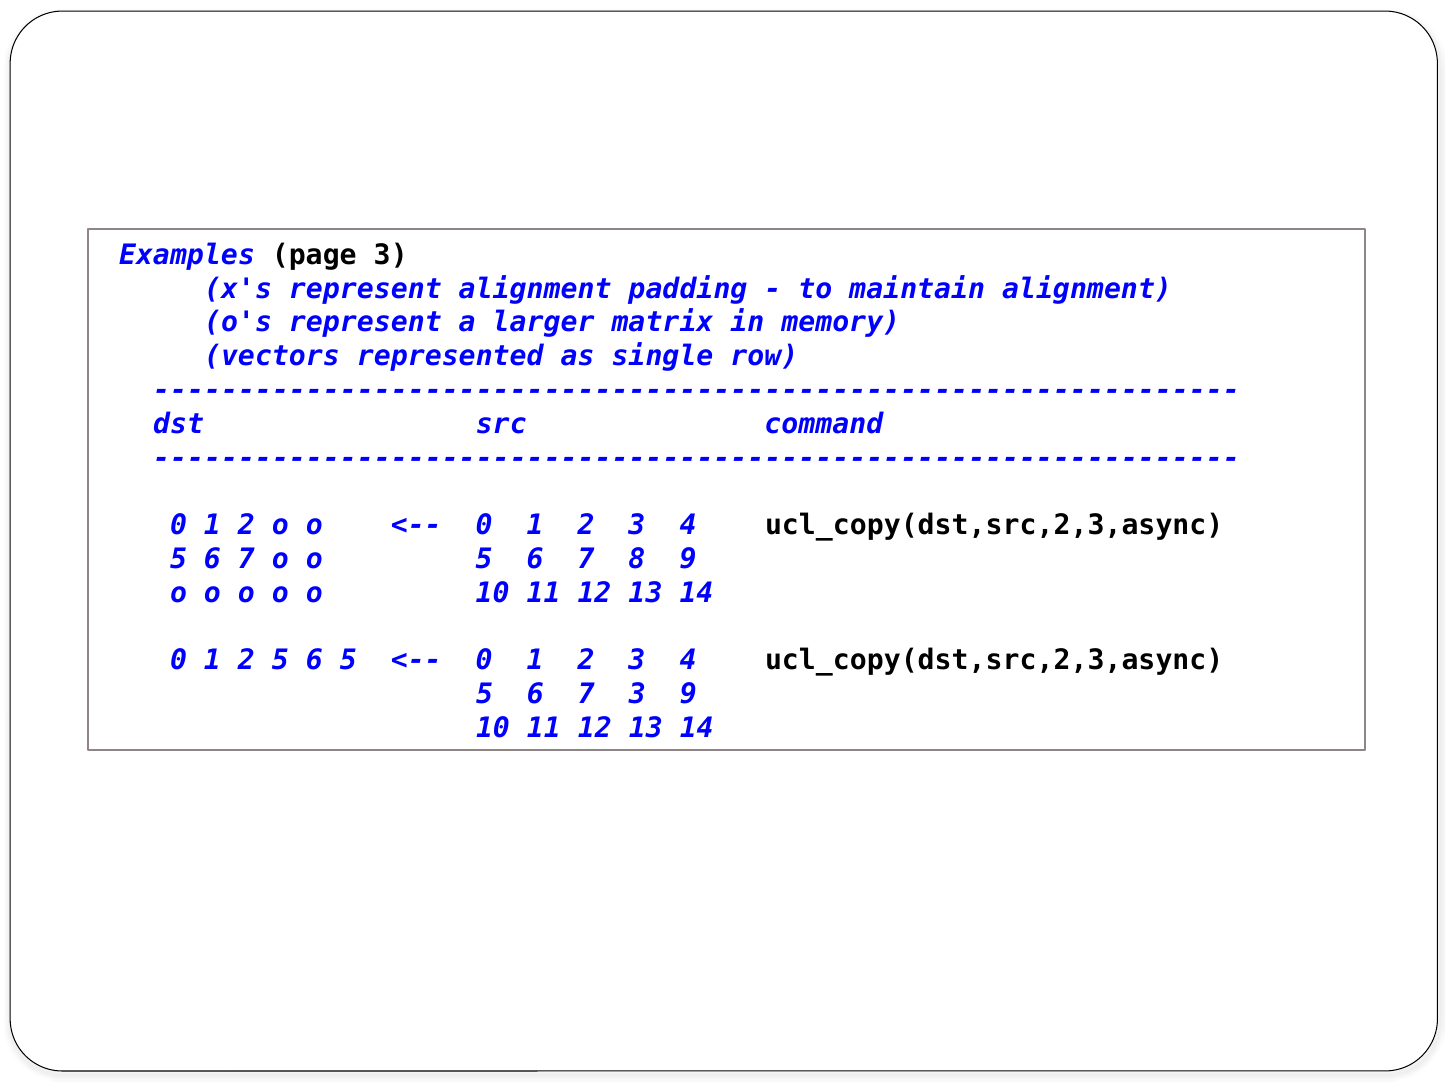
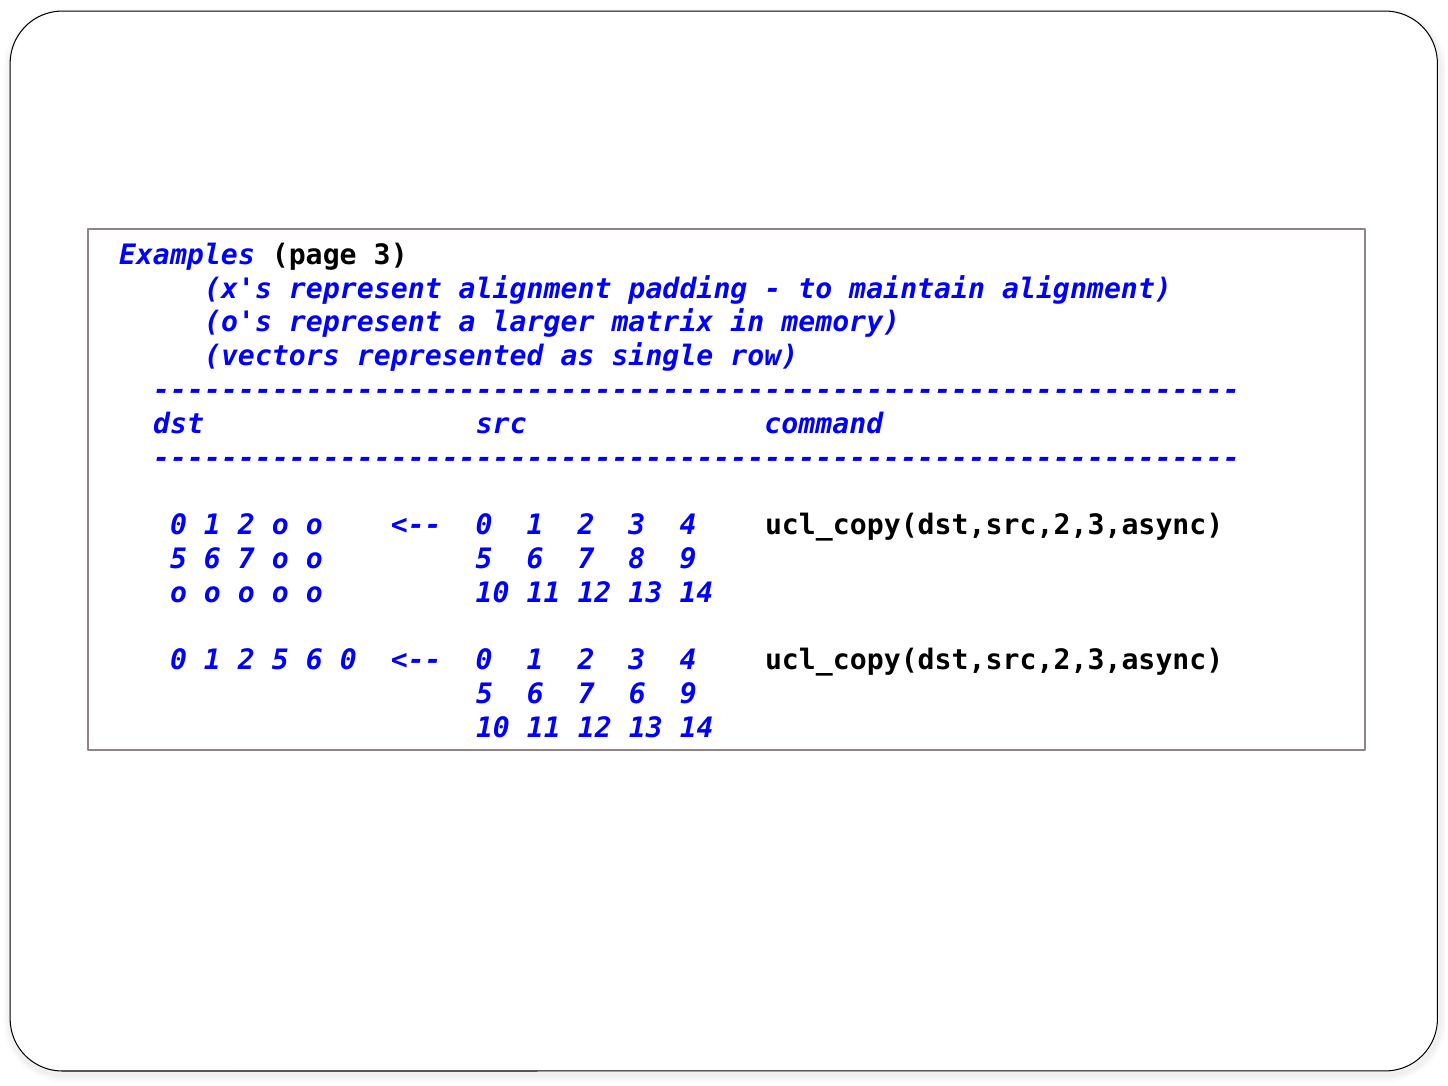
6 5: 5 -> 0 (348, 661)
7 3: 3 -> 6 (637, 694)
